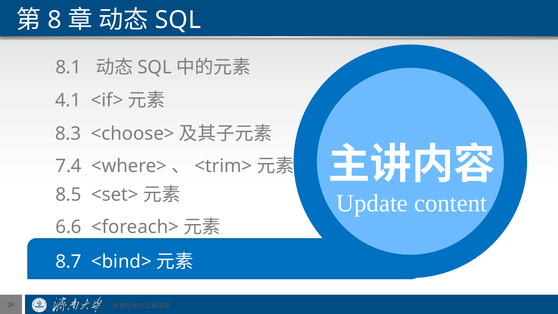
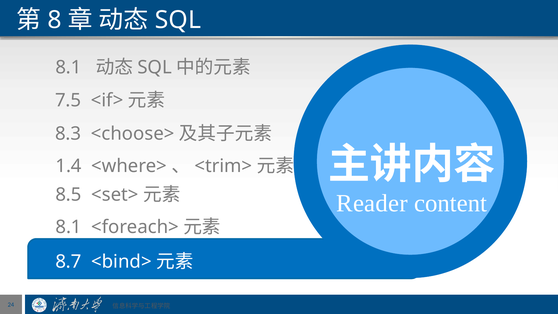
4.1: 4.1 -> 7.5 (68, 100)
7.4: 7.4 -> 1.4 (69, 166)
Update: Update -> Reader (372, 203)
6.6: 6.6 -> 8.1 (69, 227)
